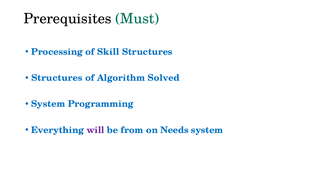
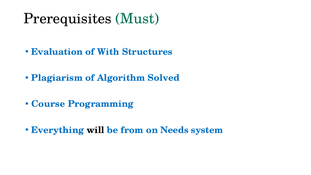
Processing: Processing -> Evaluation (57, 52)
Skill: Skill -> With (108, 52)
Structures: Structures -> Plagiarism (57, 78)
System: System -> Course (48, 104)
will colour: purple -> black (95, 130)
